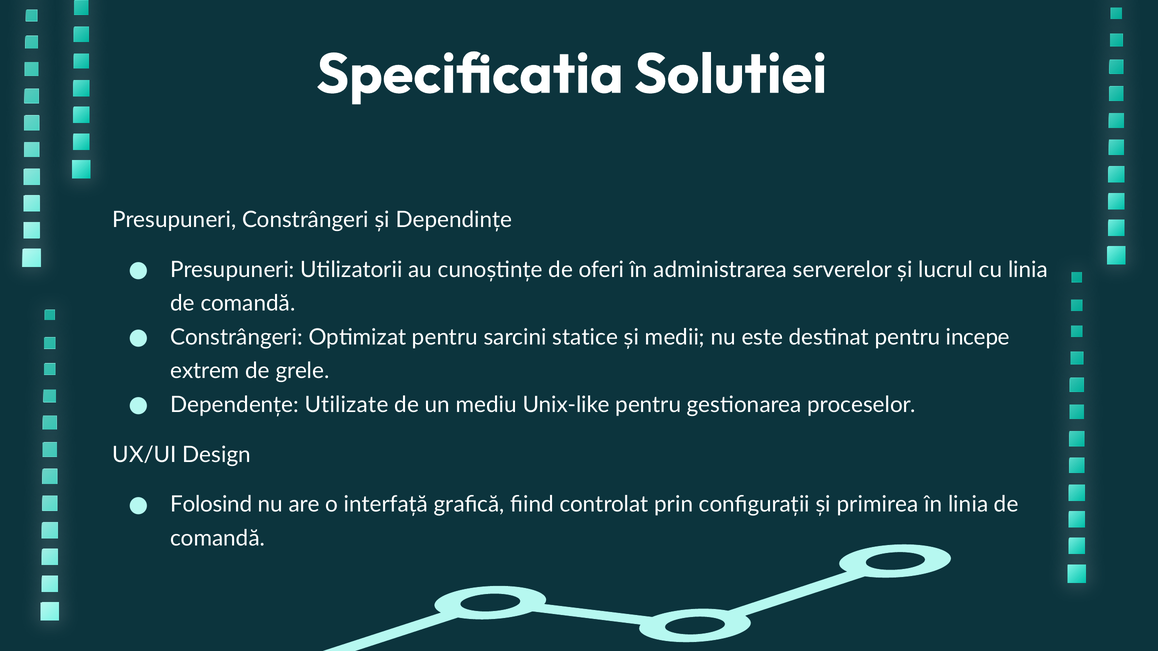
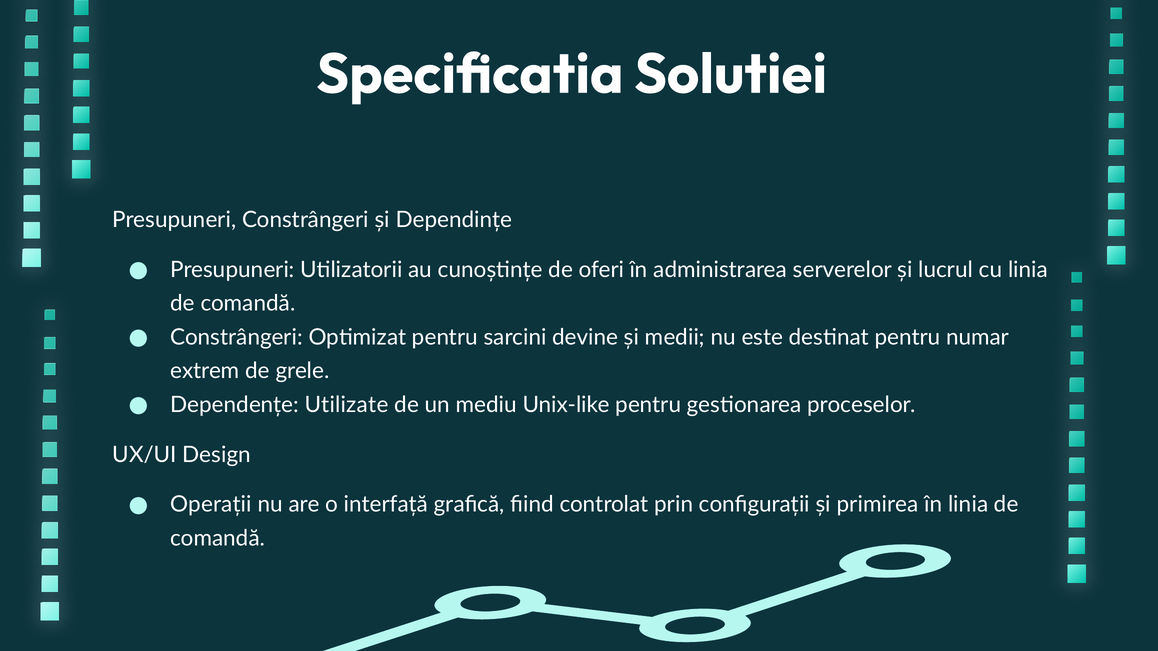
statice: statice -> devine (585, 338)
incepe: incepe -> numar (978, 338)
Folosind: Folosind -> Operații (211, 505)
